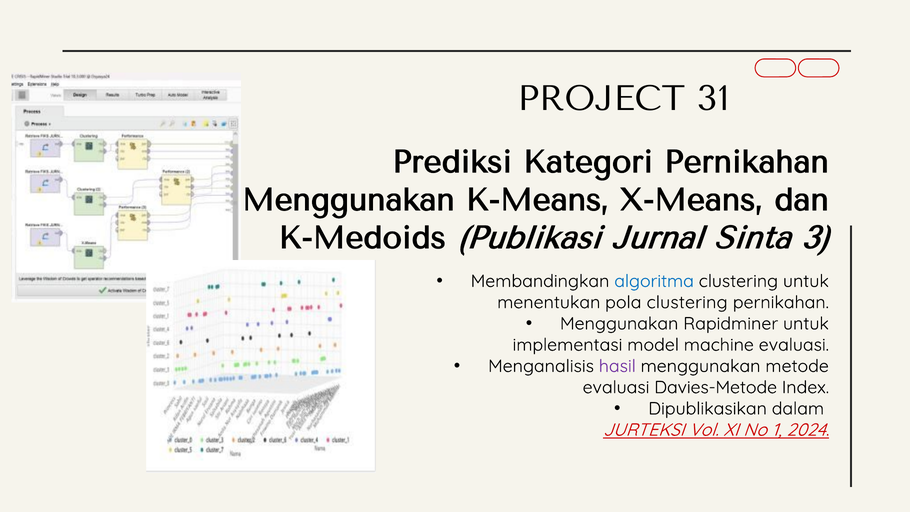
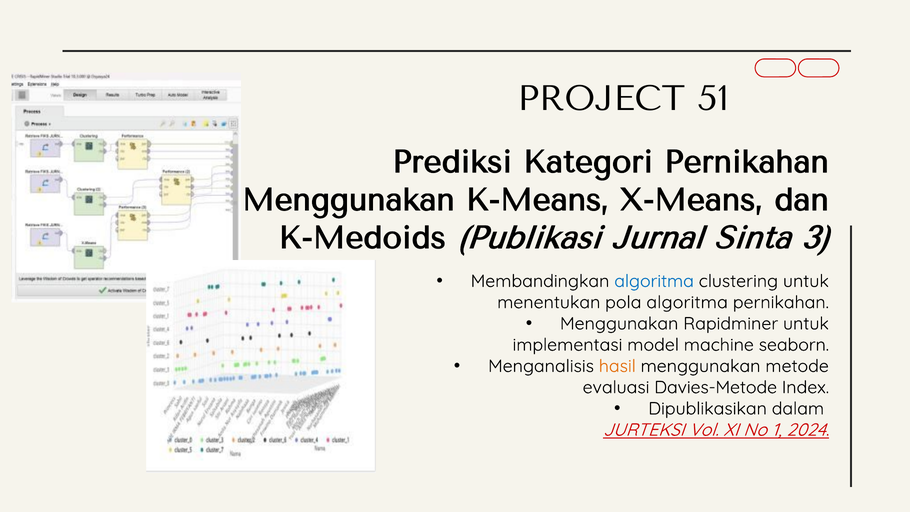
31: 31 -> 51 (713, 98)
pola clustering: clustering -> algoritma (687, 302)
machine evaluasi: evaluasi -> seaborn (794, 345)
hasil colour: purple -> orange (617, 366)
